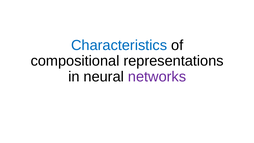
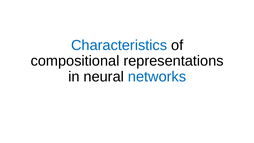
networks colour: purple -> blue (157, 77)
